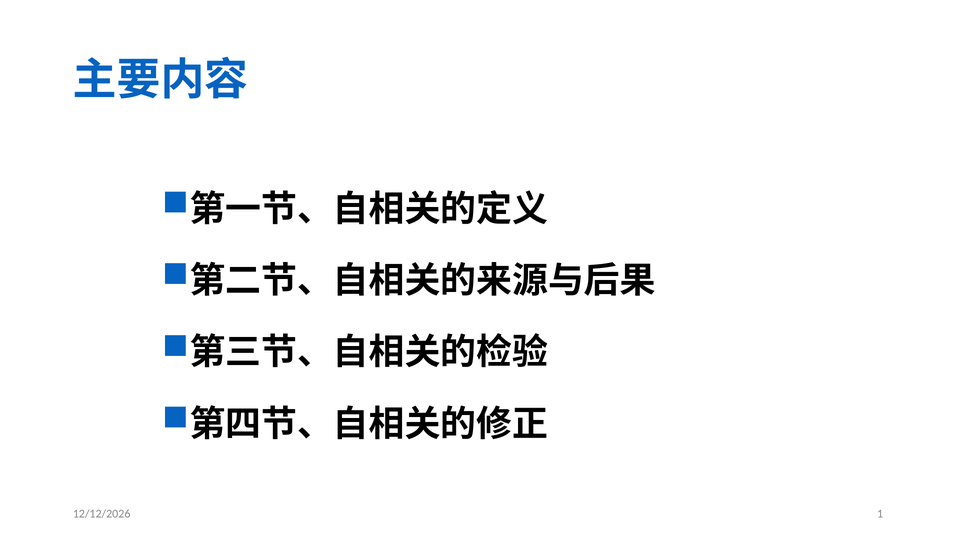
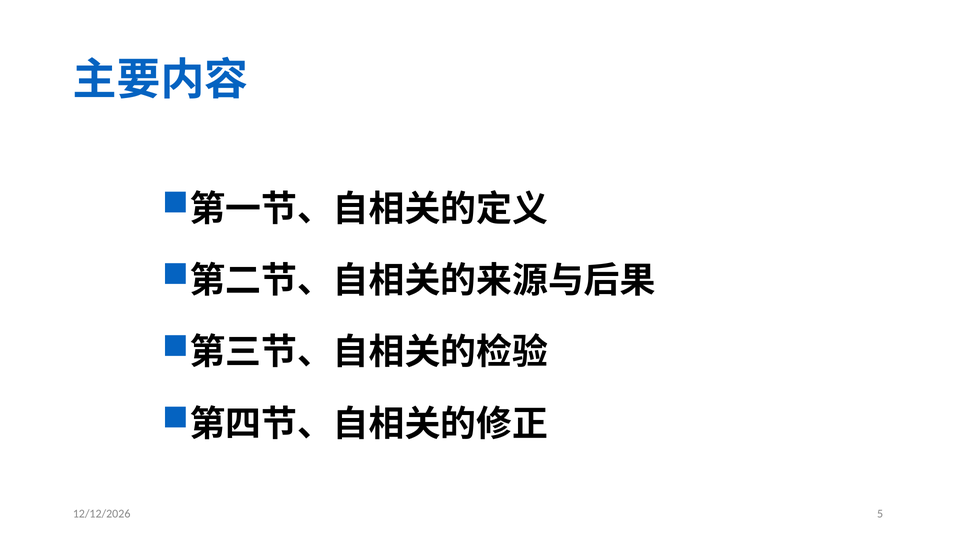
1: 1 -> 5 (880, 513)
